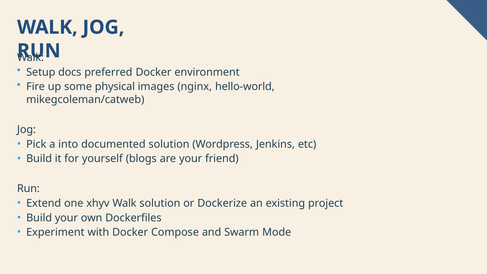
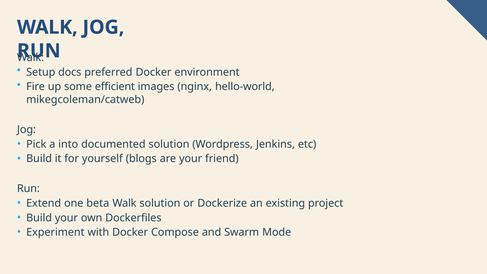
physical: physical -> efficient (115, 87)
xhyv: xhyv -> beta (98, 203)
